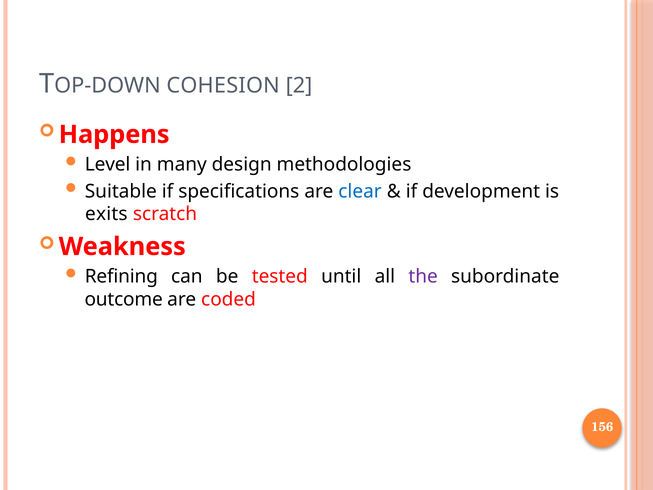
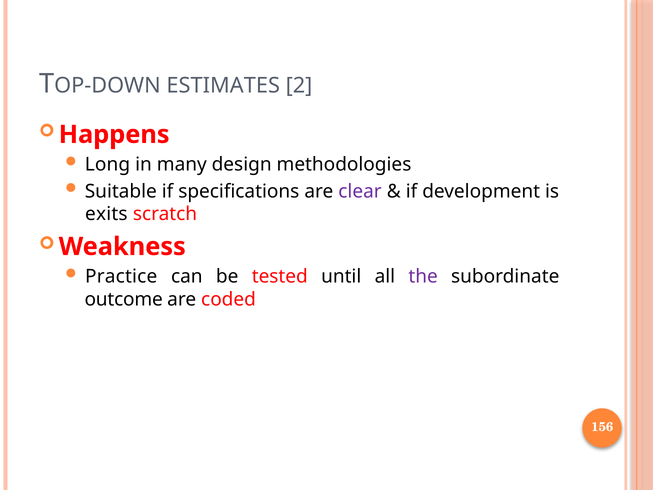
COHESION: COHESION -> ESTIMATES (223, 85)
Level: Level -> Long (107, 164)
clear colour: blue -> purple (360, 191)
Refining: Refining -> Practice (121, 277)
